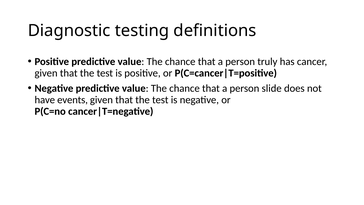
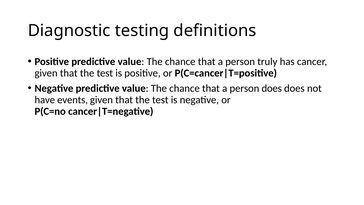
person slide: slide -> does (272, 88)
